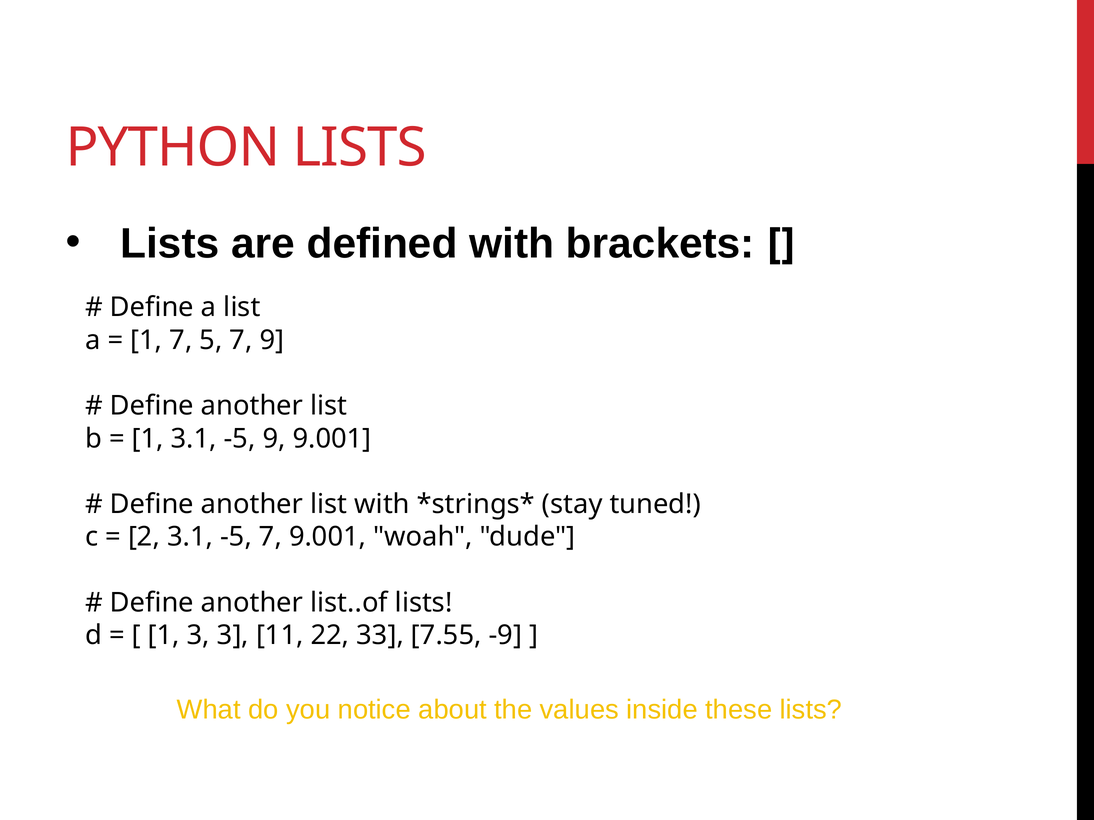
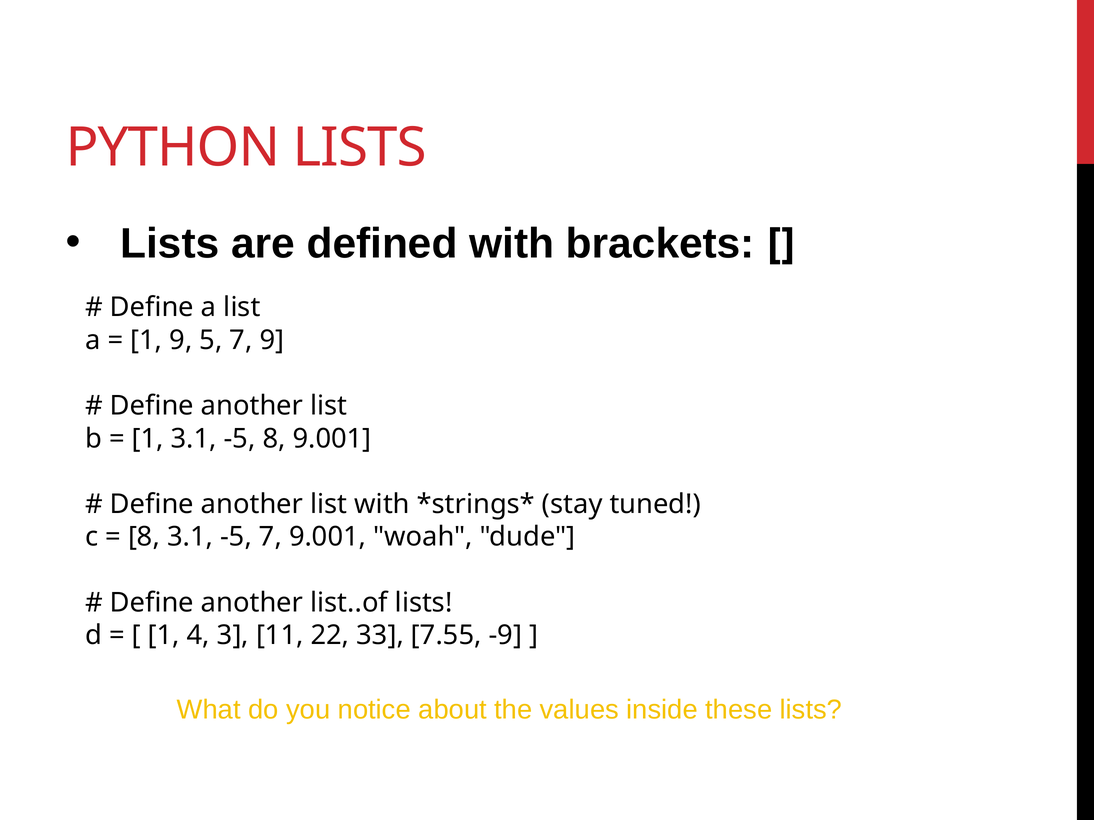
1 7: 7 -> 9 (181, 340)
-5 9: 9 -> 8 (274, 439)
2: 2 -> 8 (144, 537)
1 3: 3 -> 4 (198, 636)
